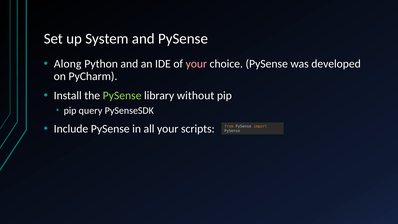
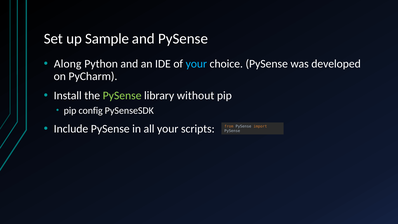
System: System -> Sample (107, 39)
your colour: pink -> light blue (196, 64)
query: query -> config (91, 110)
